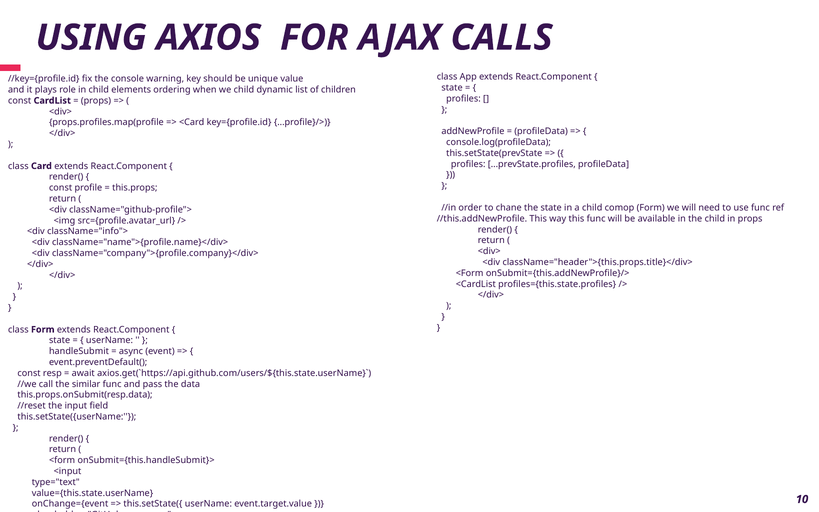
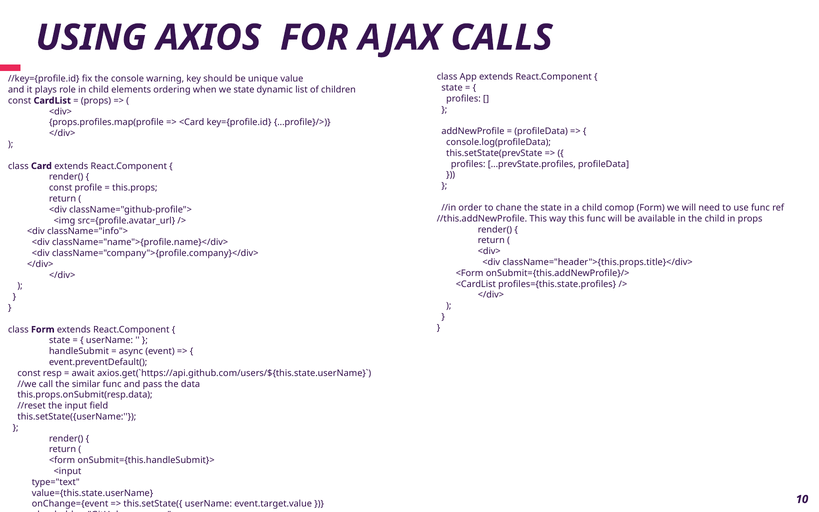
we child: child -> state (244, 90)
